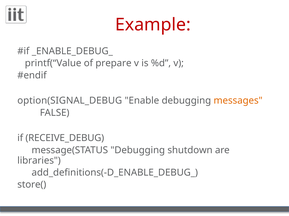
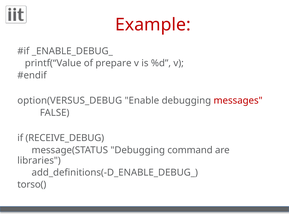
option(SIGNAL_DEBUG: option(SIGNAL_DEBUG -> option(VERSUS_DEBUG (70, 101)
messages colour: orange -> red (238, 101)
shutdown: shutdown -> command (190, 151)
store(: store( -> torso( (32, 185)
